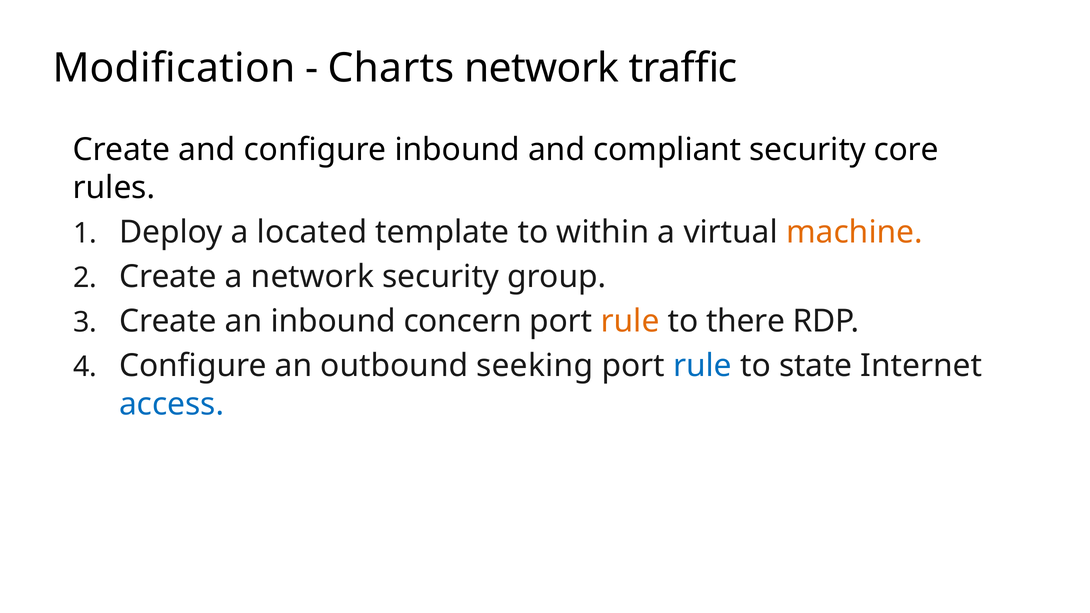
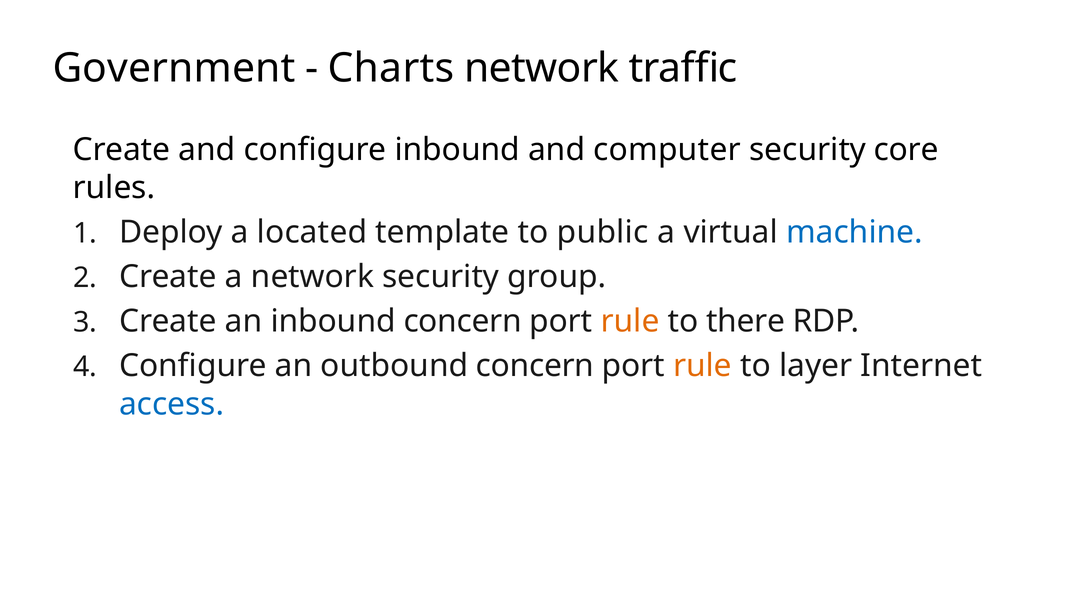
Modification: Modification -> Government (174, 68)
compliant: compliant -> computer (667, 150)
within: within -> public (603, 232)
machine colour: orange -> blue (855, 232)
outbound seeking: seeking -> concern (535, 366)
rule colour: blue -> orange (702, 366)
state: state -> layer (816, 366)
